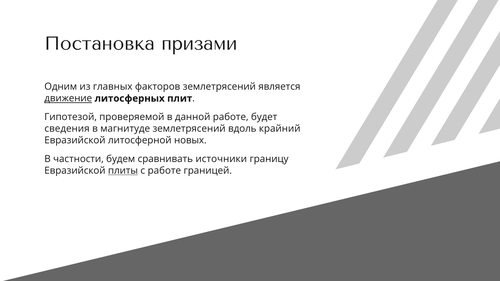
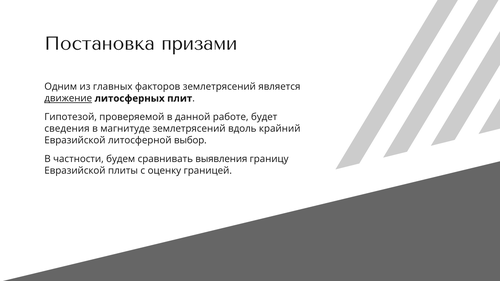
новых: новых -> выбор (190, 140)
источники: источники -> выявления (221, 159)
плиты underline: present -> none (123, 171)
с работе: работе -> оценку (164, 171)
